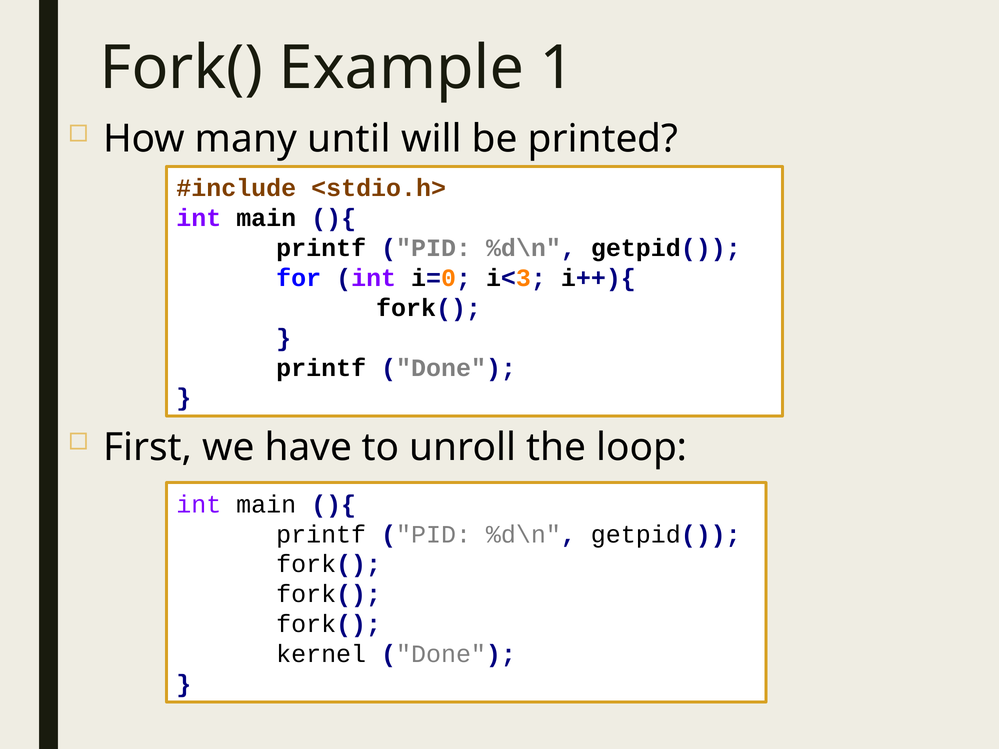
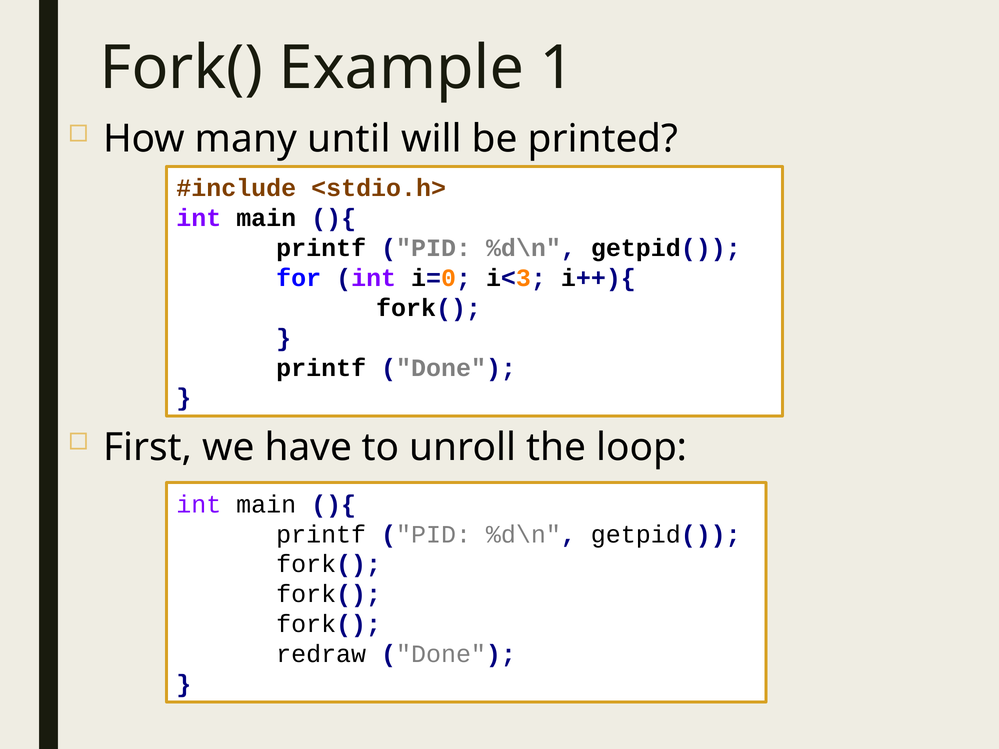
kernel: kernel -> redraw (321, 654)
